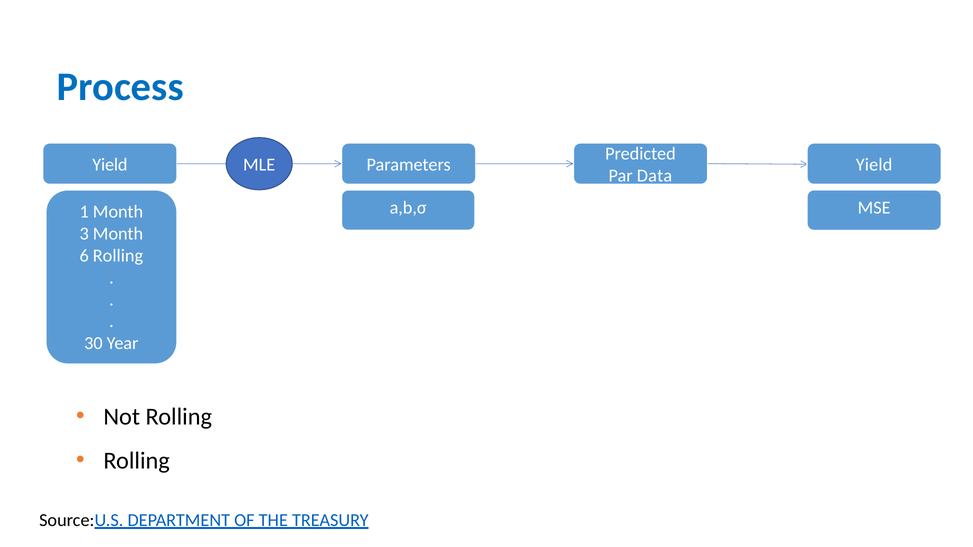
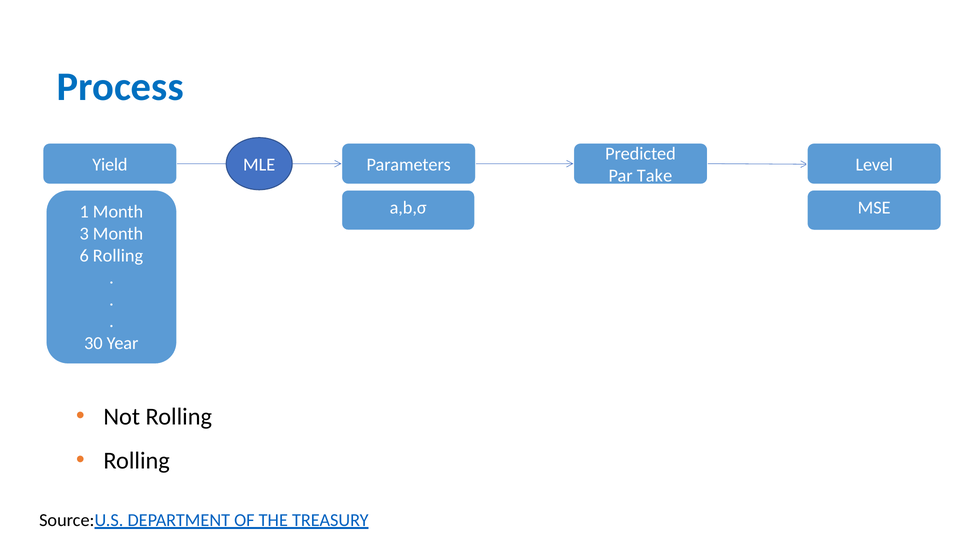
Yield: Yield -> Level (874, 165)
Data: Data -> Take (655, 176)
